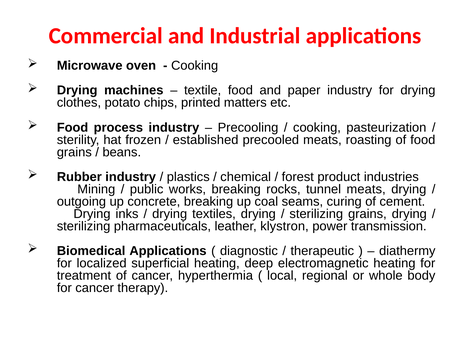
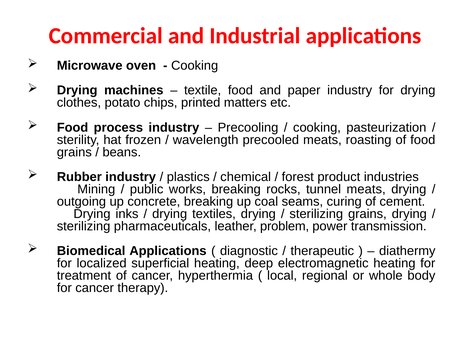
established: established -> wavelength (206, 140)
klystron: klystron -> problem (285, 226)
